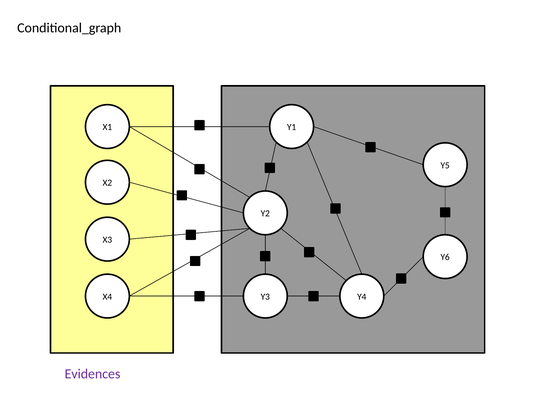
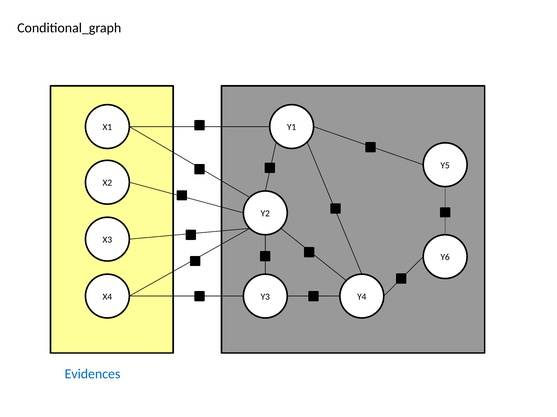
Evidences colour: purple -> blue (93, 374)
